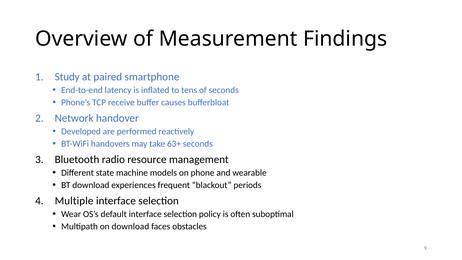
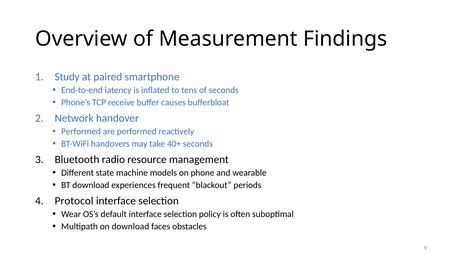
Developed: Developed -> Performed (81, 131)
63+: 63+ -> 40+ (174, 144)
Multiple: Multiple -> Protocol (74, 201)
